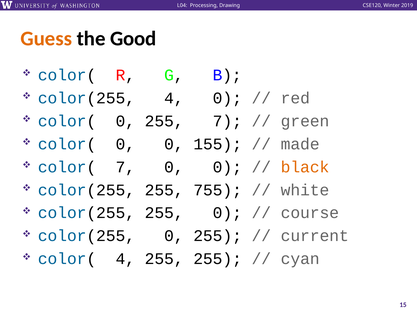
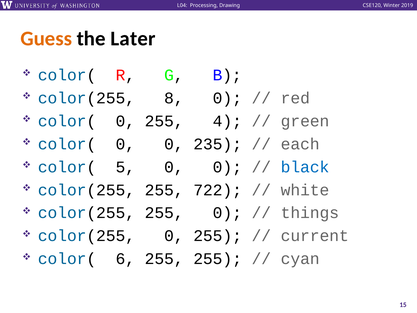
Good: Good -> Later (133, 39)
color(255 4: 4 -> 8 (174, 98)
255 7: 7 -> 4 (227, 121)
155: 155 -> 235 (218, 144)
made: made -> each (300, 144)
color( 7: 7 -> 5 (125, 167)
black colour: orange -> blue (305, 167)
755: 755 -> 722 (218, 190)
course: course -> things (310, 213)
color( 4: 4 -> 6 (125, 259)
